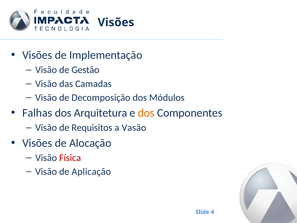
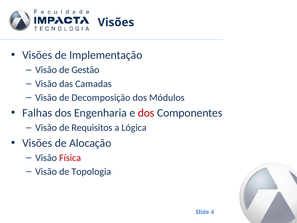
Arquitetura: Arquitetura -> Engenharia (101, 113)
dos colour: orange -> red (146, 113)
Vasão: Vasão -> Lógica (134, 128)
Aplicação: Aplicação -> Topologia (91, 171)
